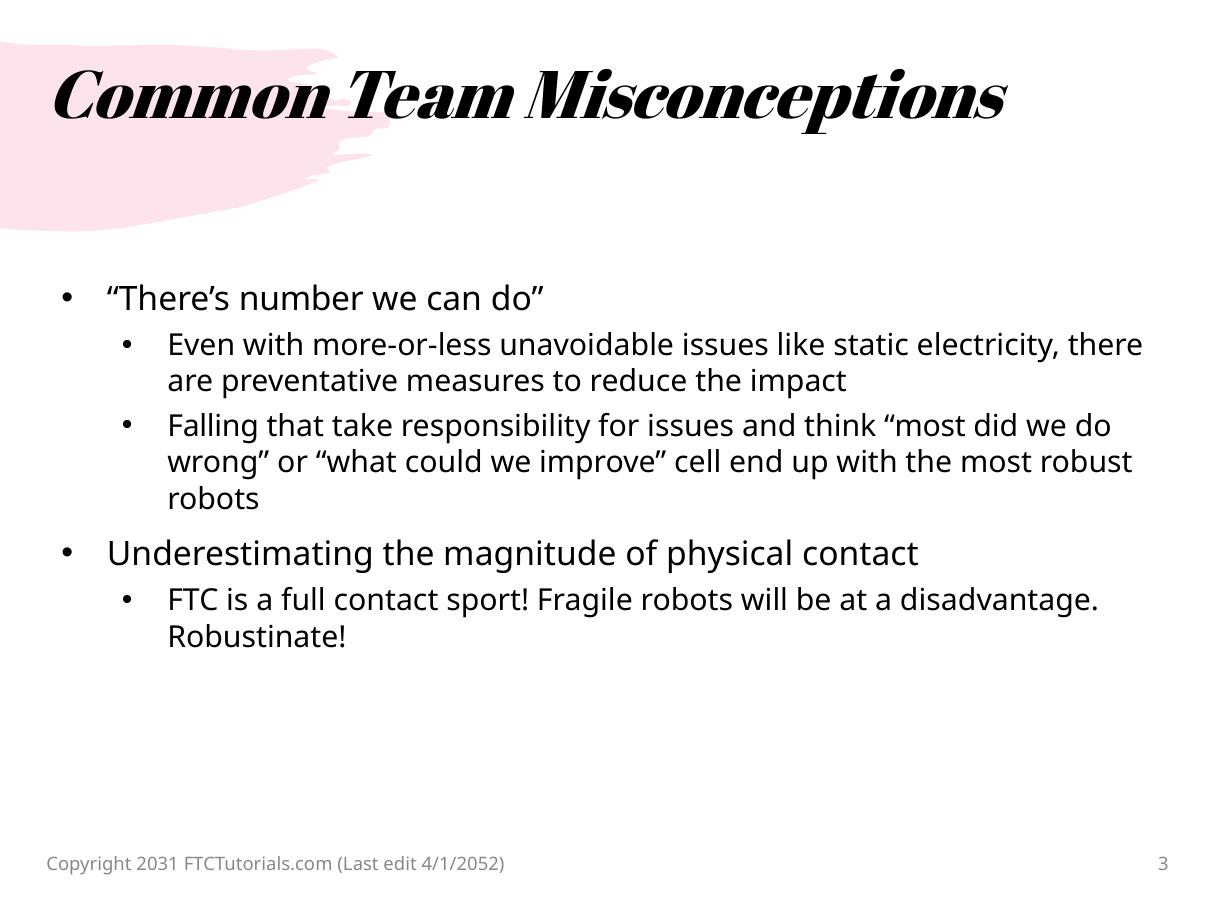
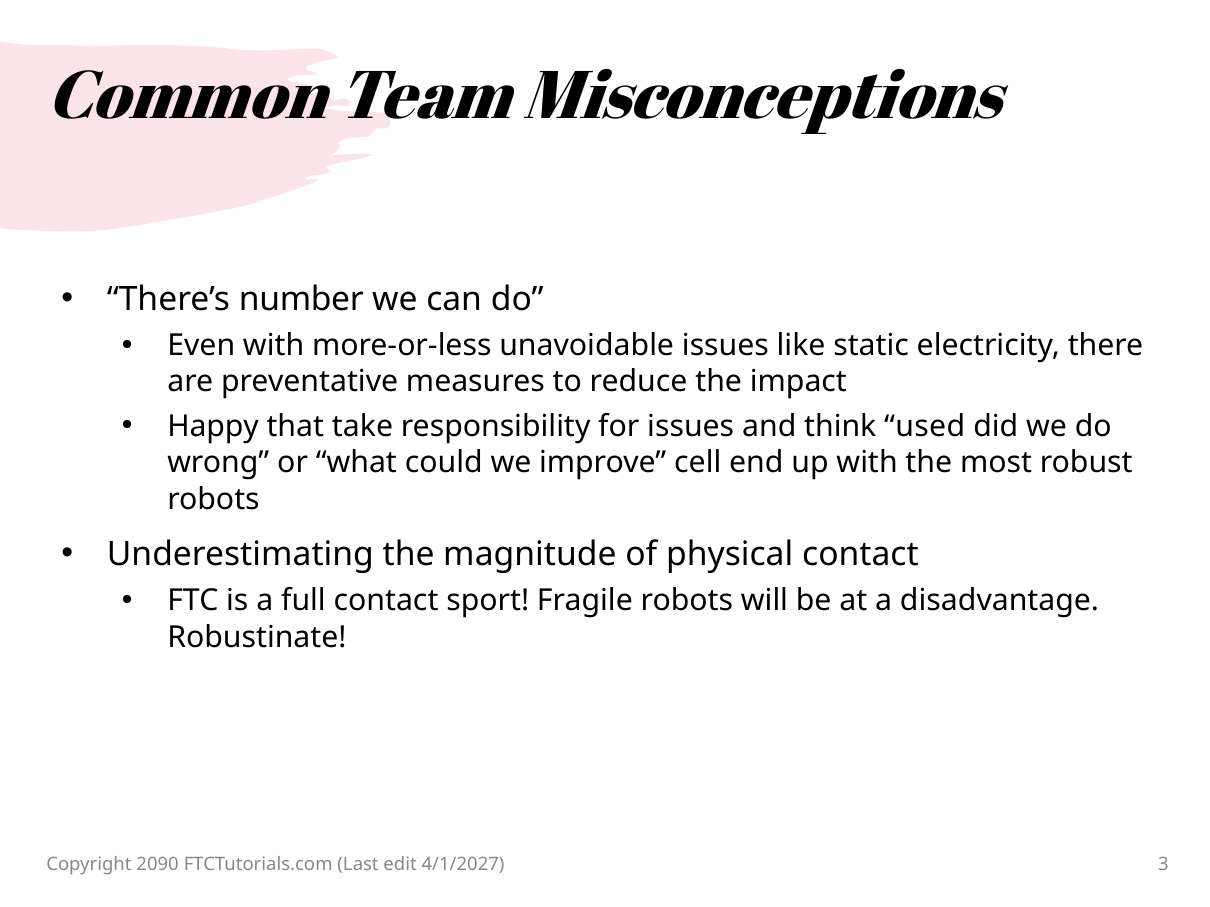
Falling: Falling -> Happy (213, 427)
think most: most -> used (925, 427)
2031: 2031 -> 2090 (158, 865)
4/1/2052: 4/1/2052 -> 4/1/2027 (463, 865)
